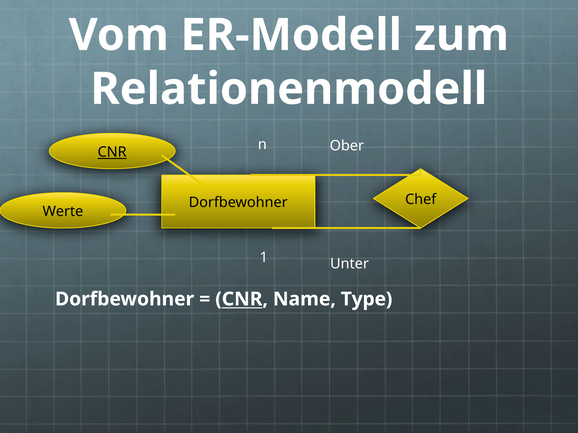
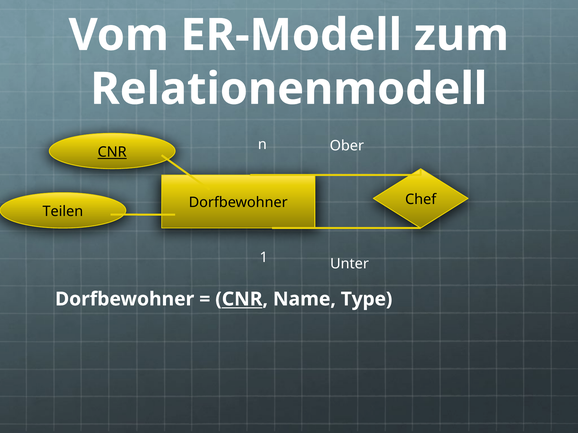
Werte: Werte -> Teilen (63, 212)
